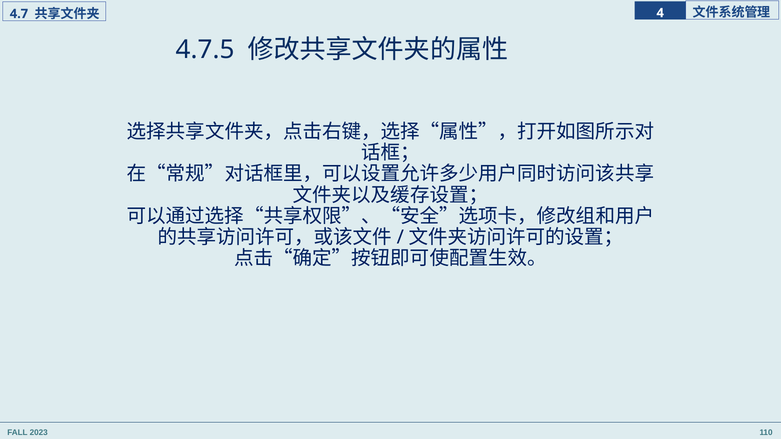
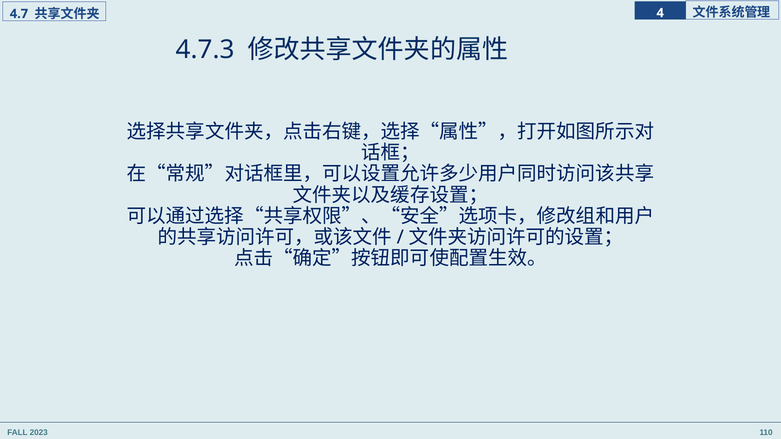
4.7.5: 4.7.5 -> 4.7.3 (205, 50)
